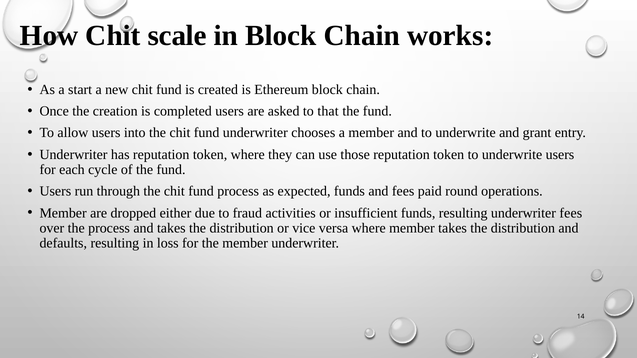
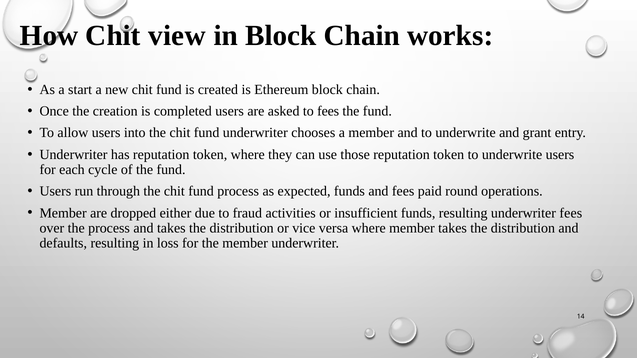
scale: scale -> view (177, 36)
to that: that -> fees (328, 111)
